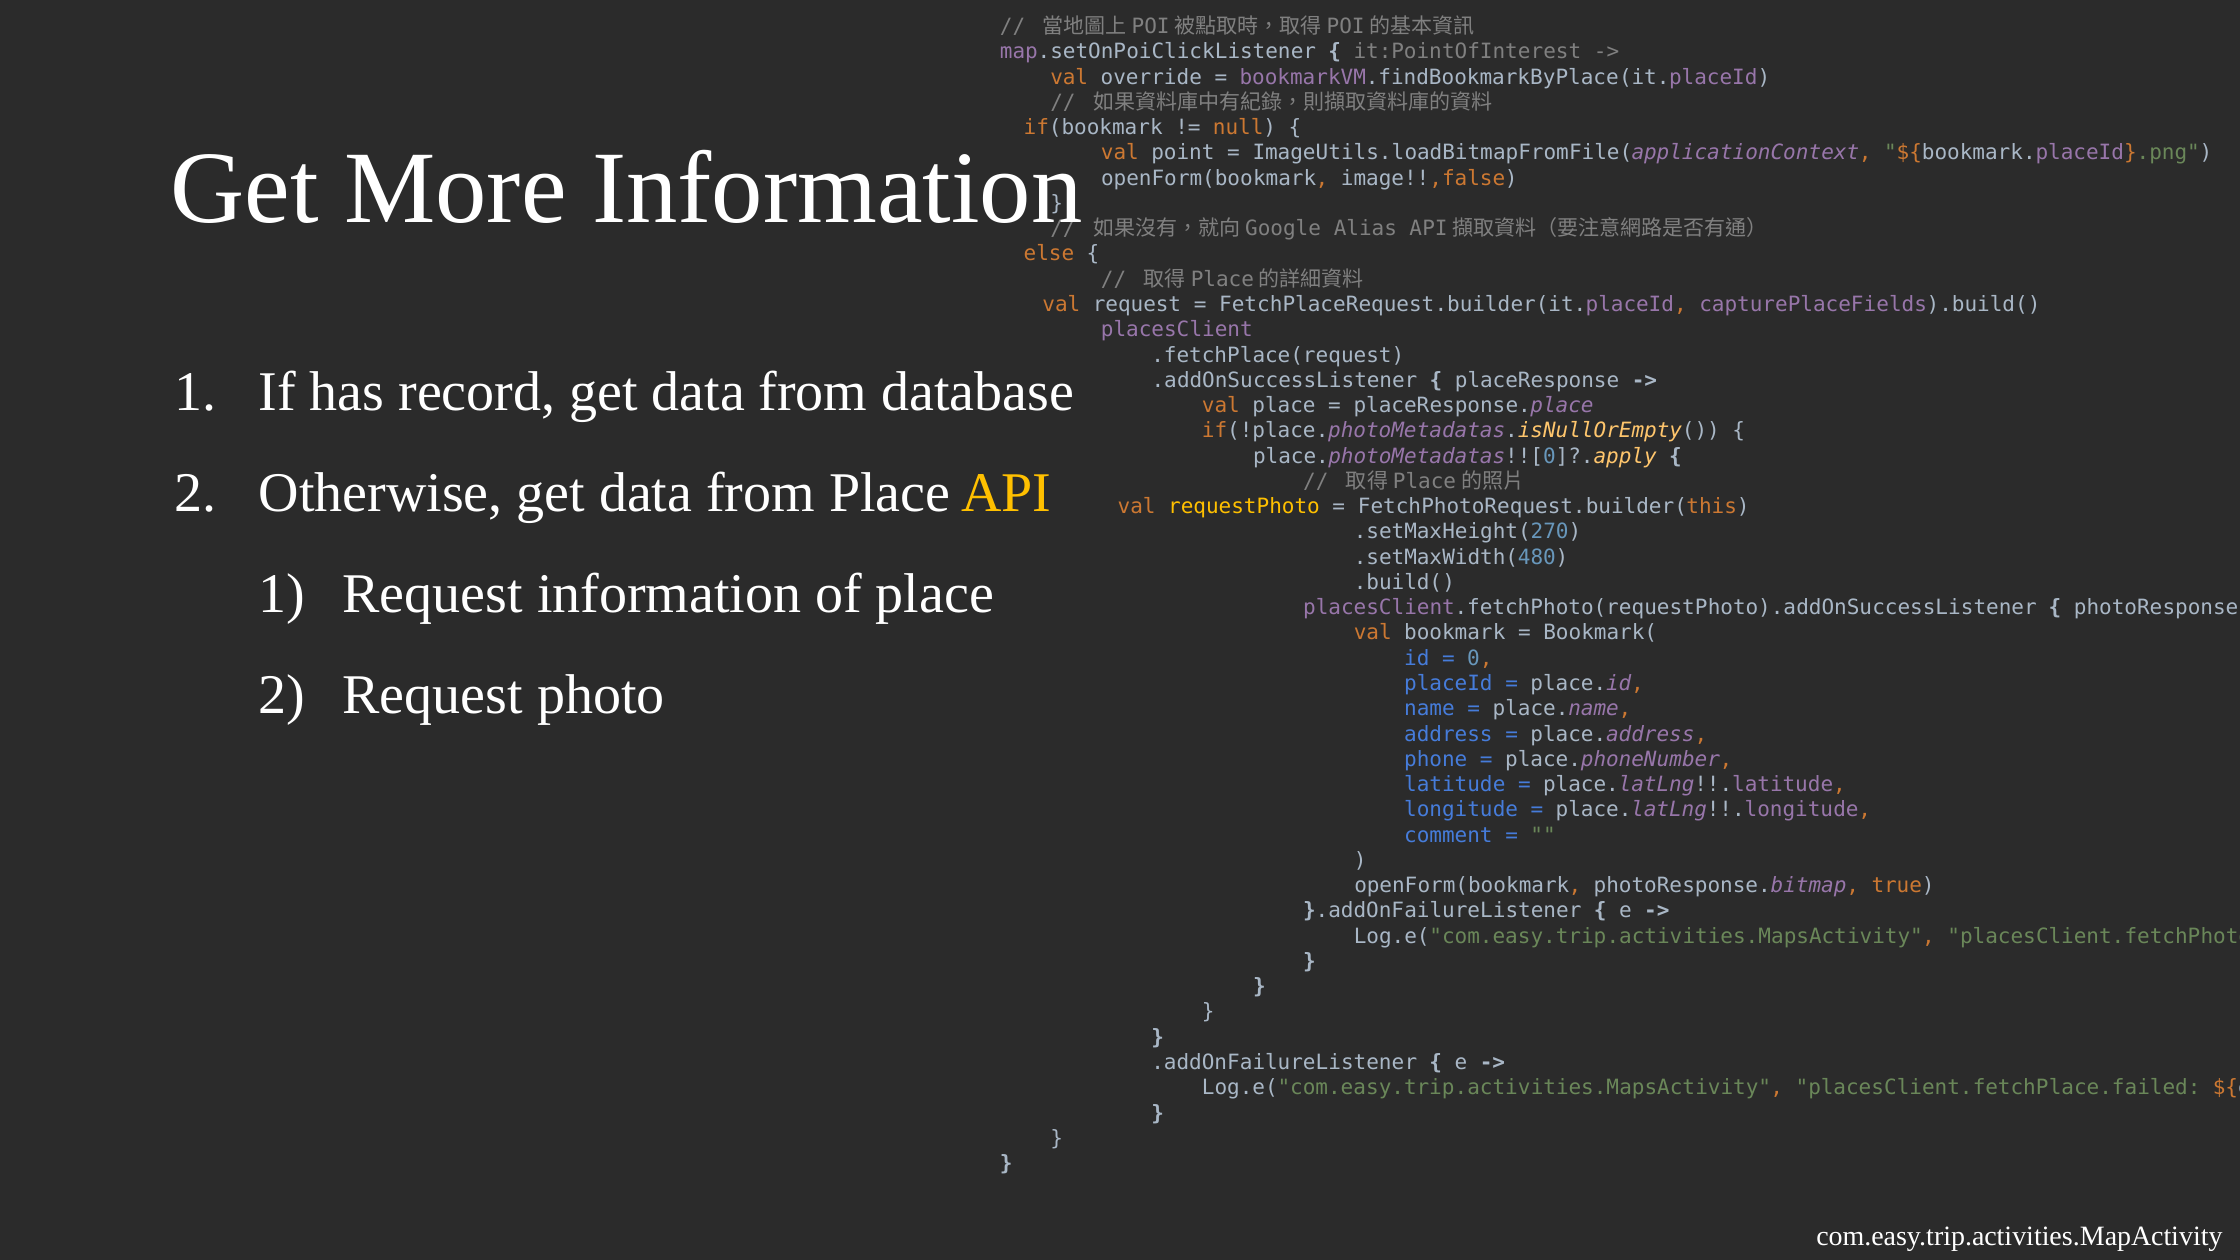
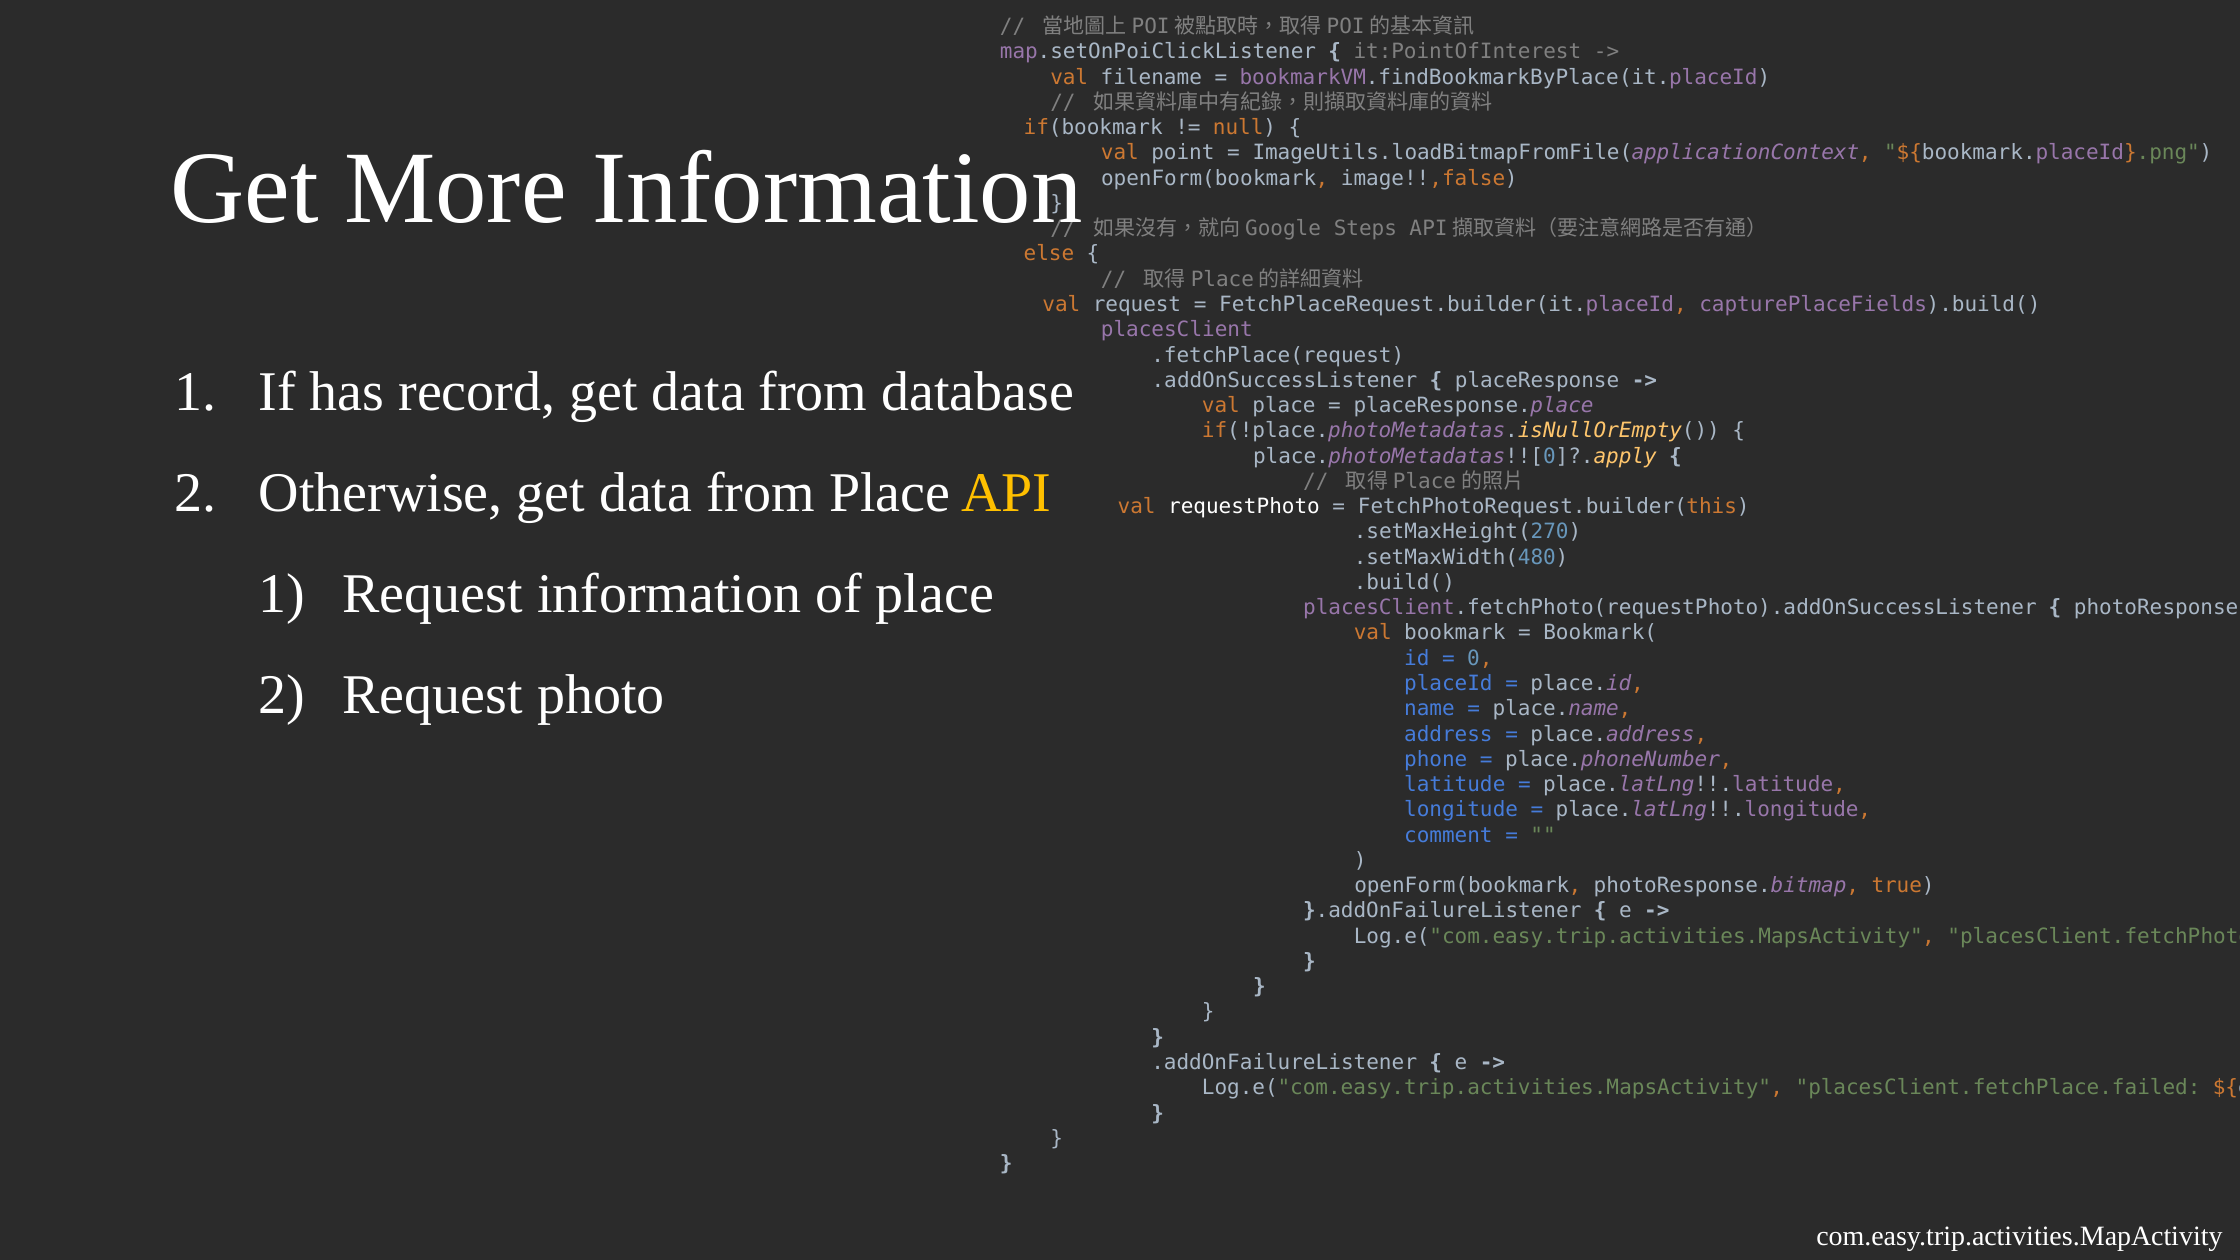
override: override -> filename (1151, 77)
Alias: Alias -> Steps (1365, 229)
requestPhoto colour: yellow -> white (1244, 507)
